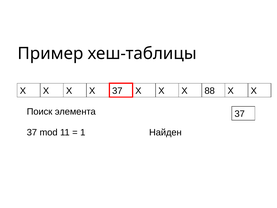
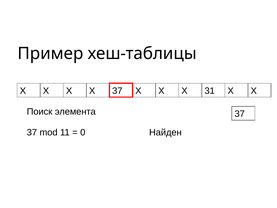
88: 88 -> 31 (210, 91)
1: 1 -> 0 (83, 132)
